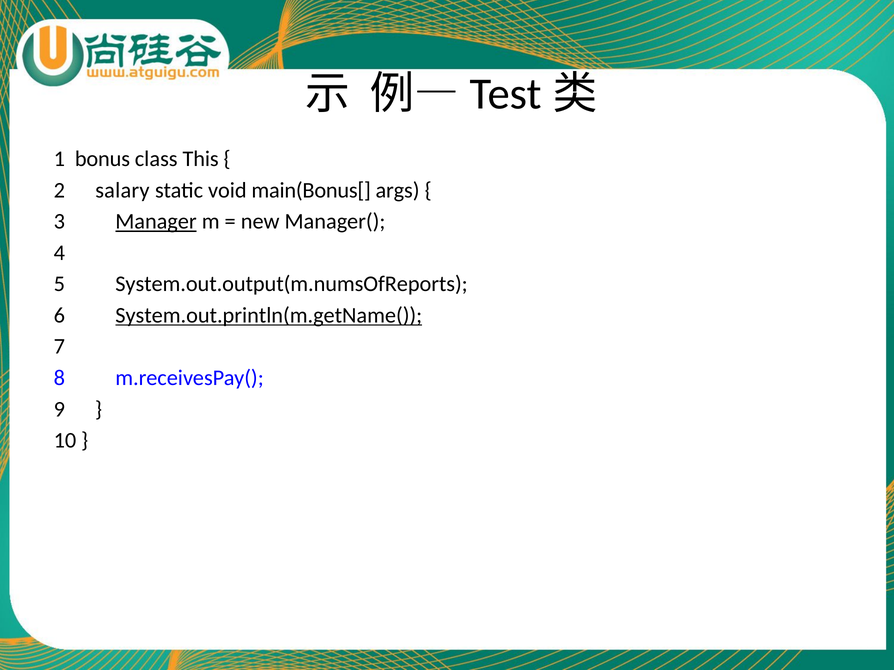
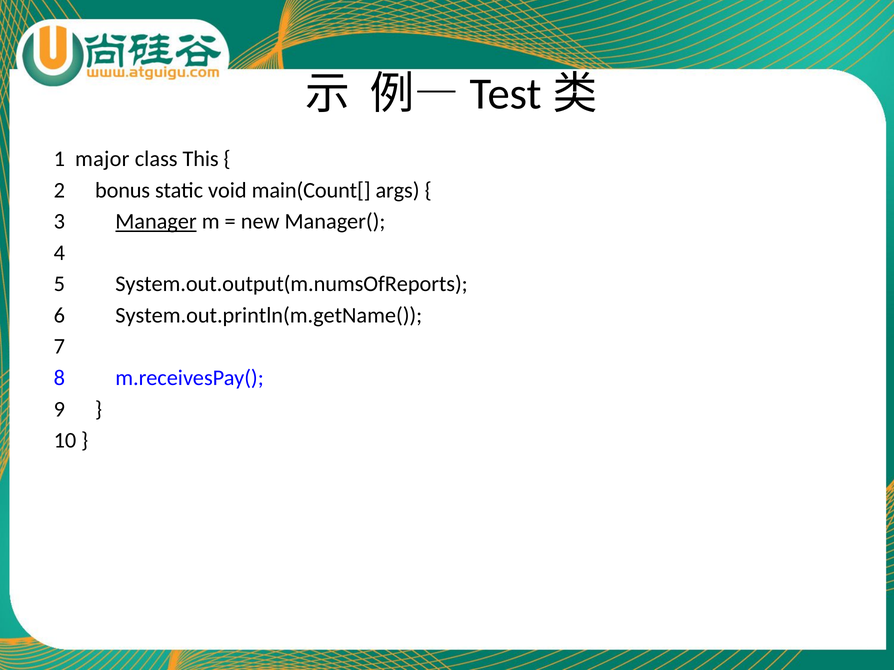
bonus: bonus -> major (102, 159)
salary: salary -> bonus (123, 190)
main(Bonus[: main(Bonus[ -> main(Count[ (311, 190)
System.out.println(m.getName( underline: present -> none (269, 316)
